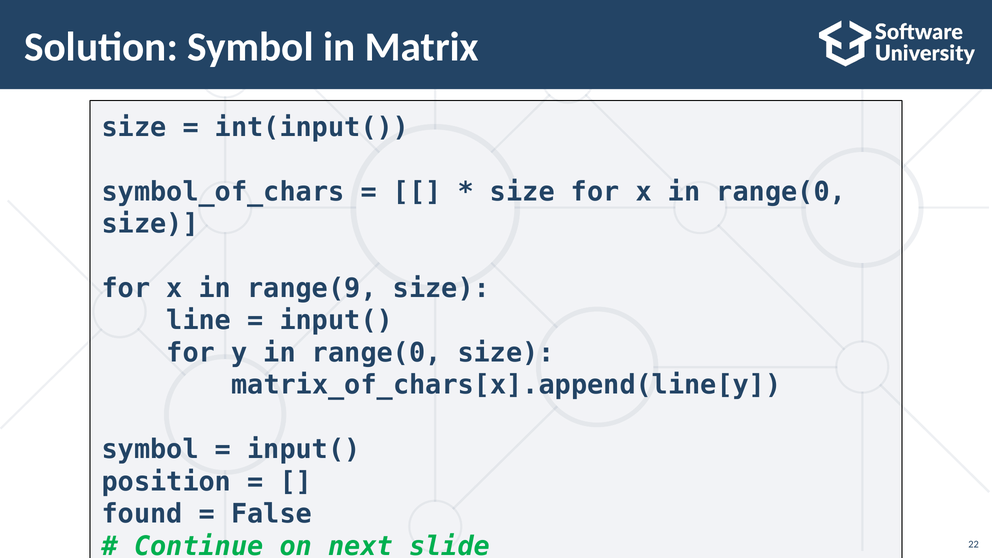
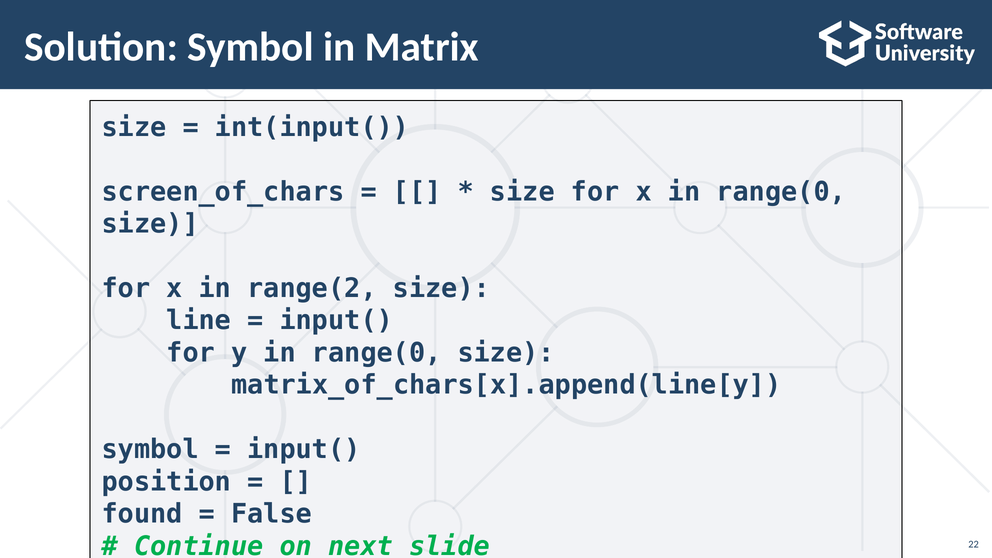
symbol_of_chars: symbol_of_chars -> screen_of_chars (223, 192)
range(9: range(9 -> range(2 (312, 288)
